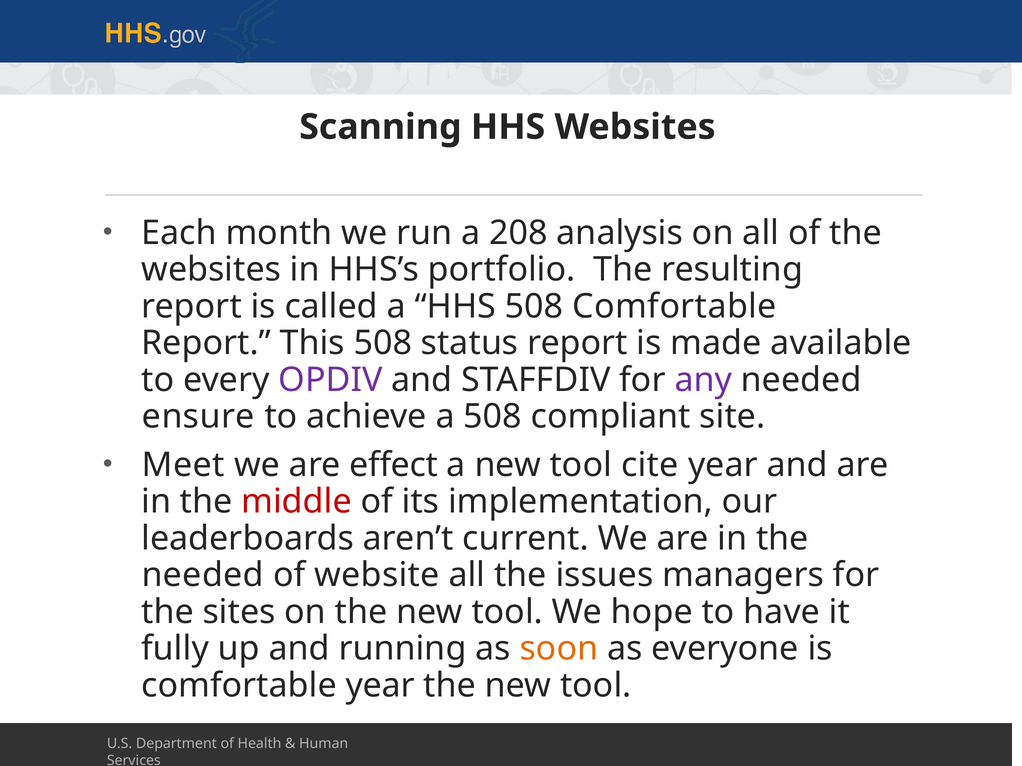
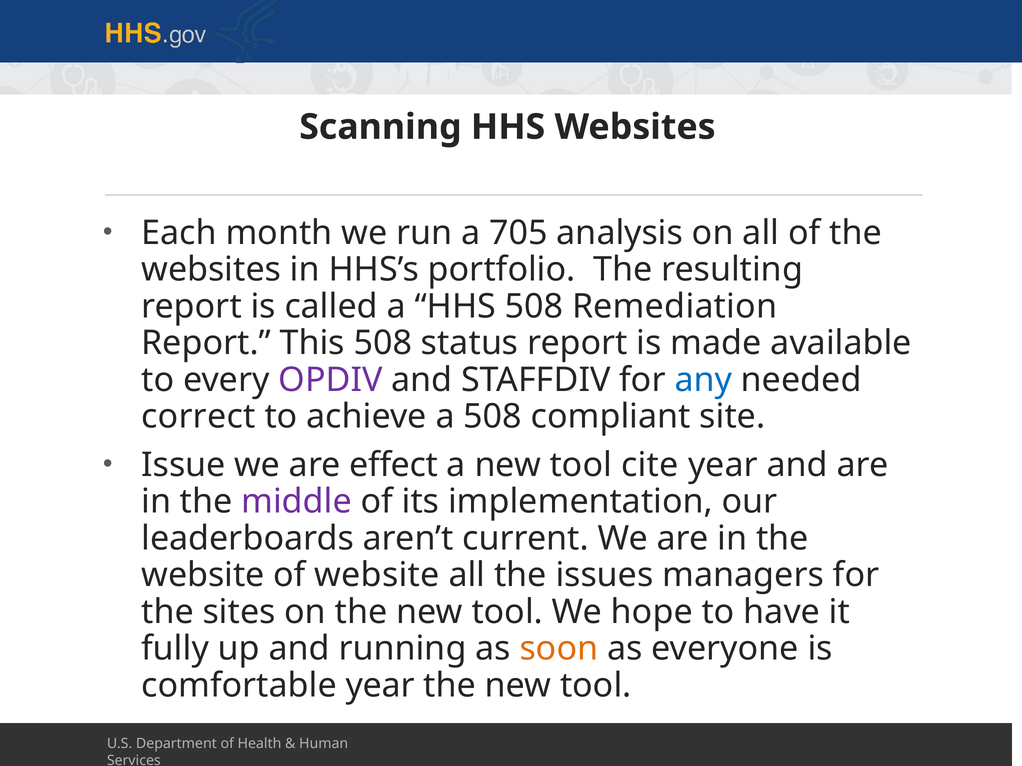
208: 208 -> 705 (518, 233)
508 Comfortable: Comfortable -> Remediation (675, 307)
any colour: purple -> blue (703, 380)
ensure: ensure -> correct (198, 417)
Meet: Meet -> Issue (183, 465)
middle colour: red -> purple (297, 502)
needed: needed -> website (203, 575)
